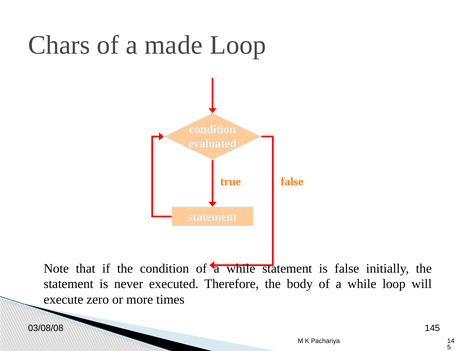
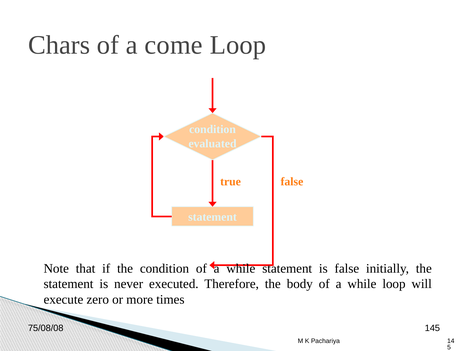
made: made -> come (174, 45)
03/08/08: 03/08/08 -> 75/08/08 (46, 328)
